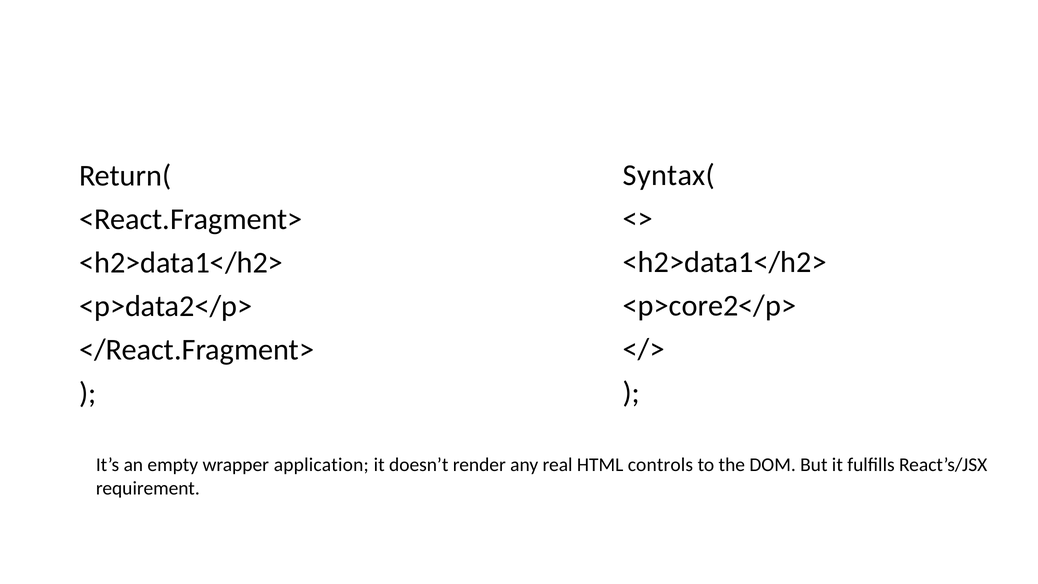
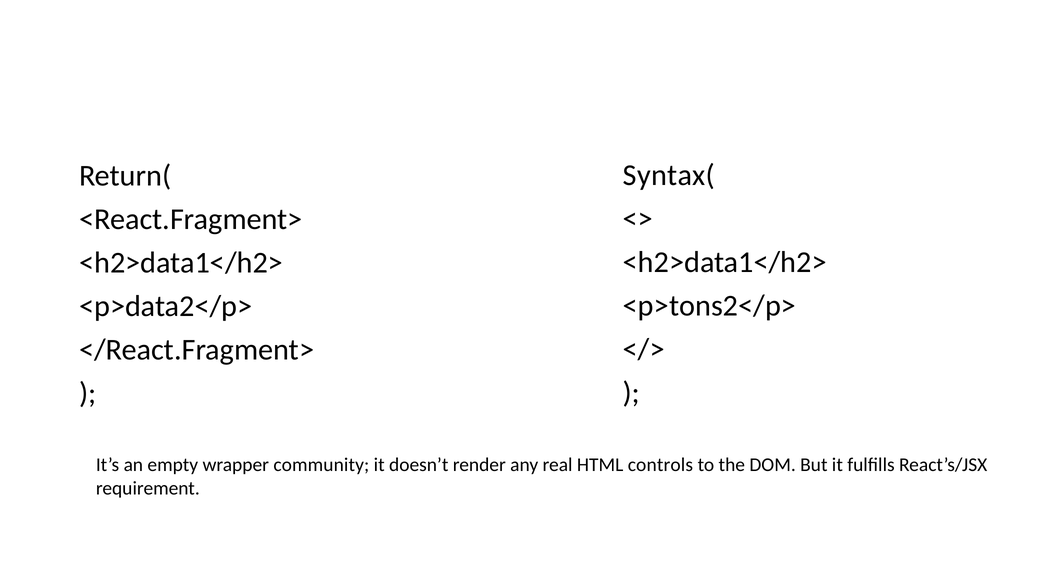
<p>core2</p>: <p>core2</p> -> <p>tons2</p> (709, 306)
application: application -> community (321, 465)
